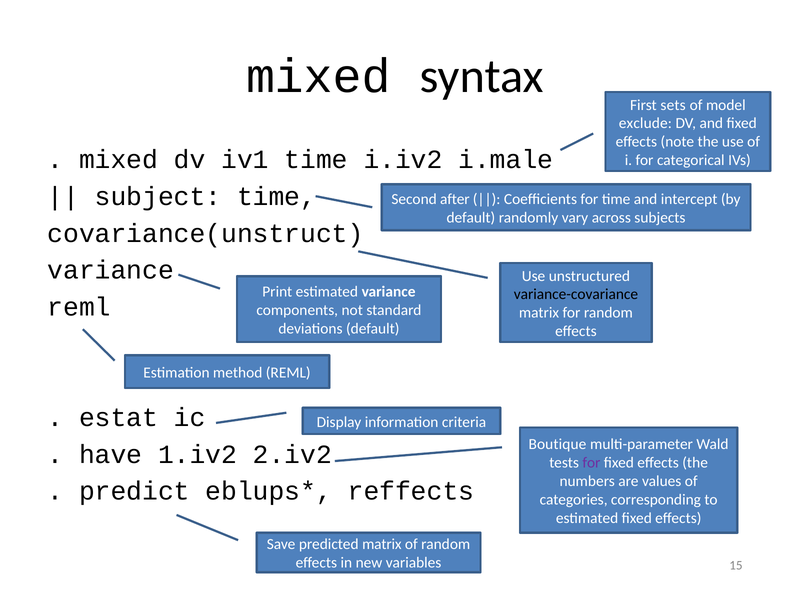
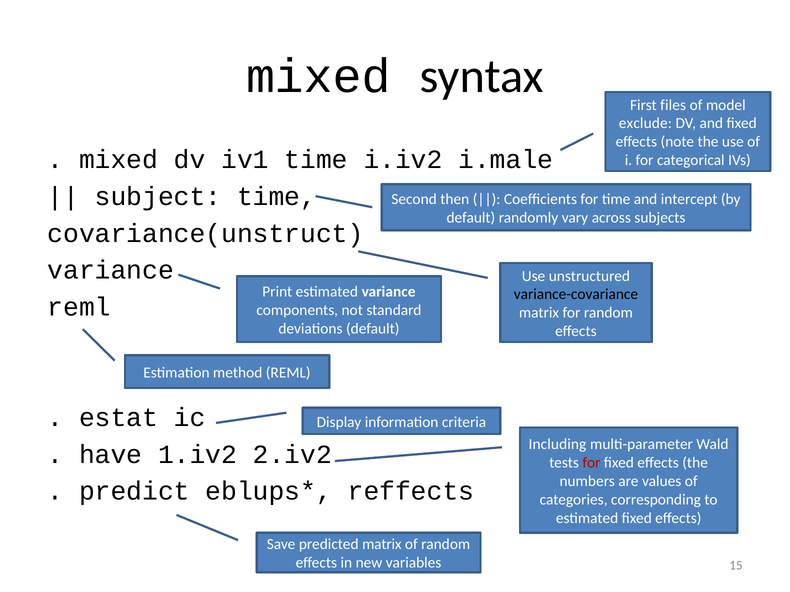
sets: sets -> files (673, 105)
after: after -> then (455, 199)
Boutique: Boutique -> Including (557, 445)
for colour: purple -> red (591, 463)
